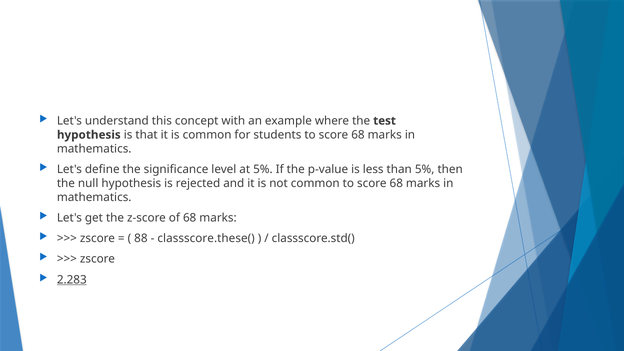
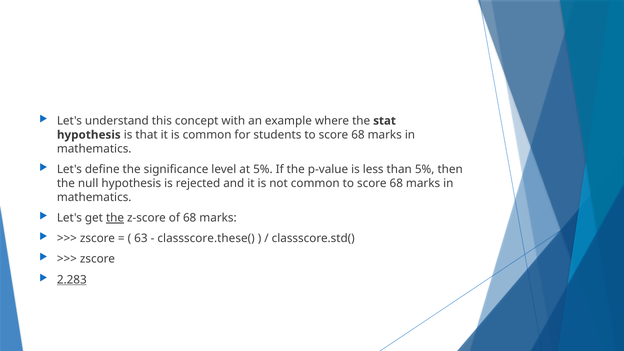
test: test -> stat (385, 121)
the underline: none -> present (115, 218)
88: 88 -> 63 (141, 239)
